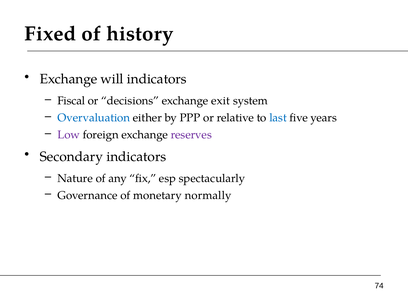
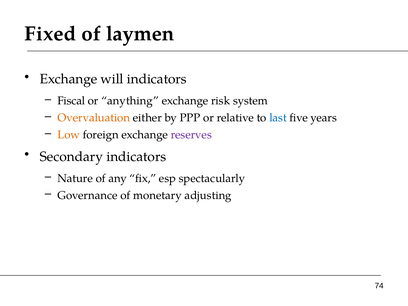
history: history -> laymen (140, 34)
decisions: decisions -> anything (130, 101)
exit: exit -> risk (221, 101)
Overvaluation colour: blue -> orange (94, 118)
Low colour: purple -> orange (69, 135)
normally: normally -> adjusting (208, 195)
